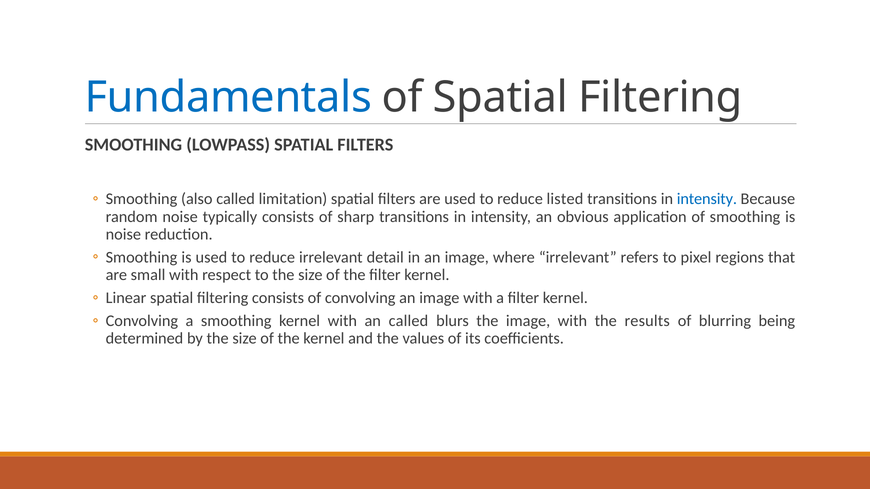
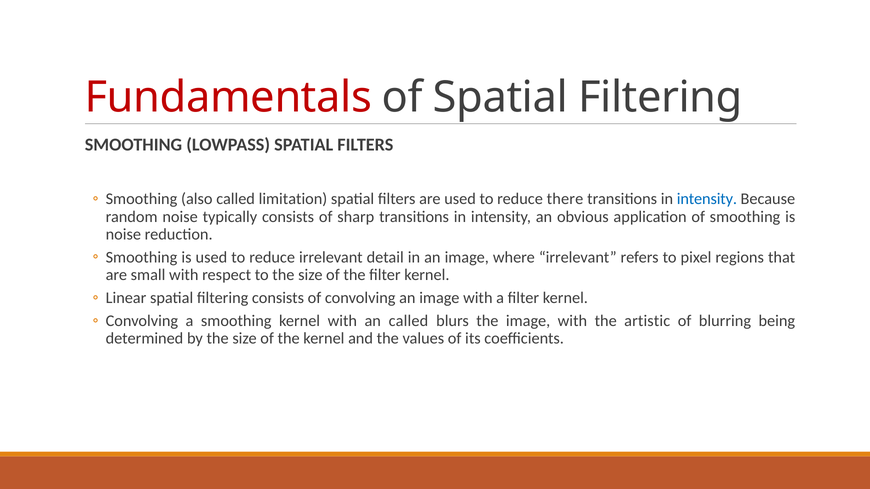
Fundamentals colour: blue -> red (228, 97)
listed: listed -> there (565, 199)
results: results -> artistic (647, 321)
